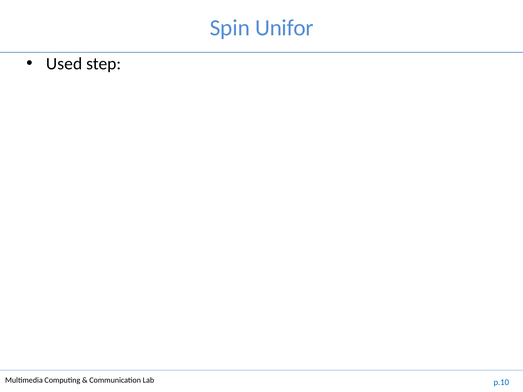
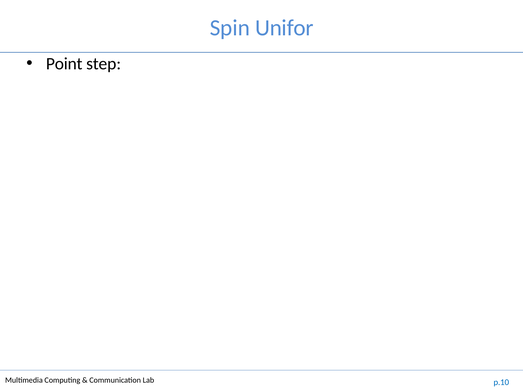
Used: Used -> Point (64, 64)
